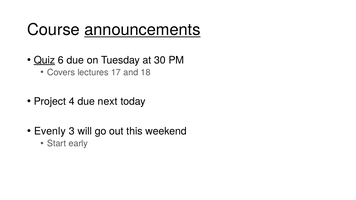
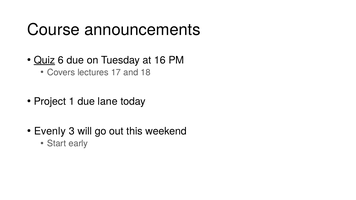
announcements underline: present -> none (142, 30)
30: 30 -> 16 (160, 60)
4: 4 -> 1 (72, 102)
next: next -> lane (108, 102)
